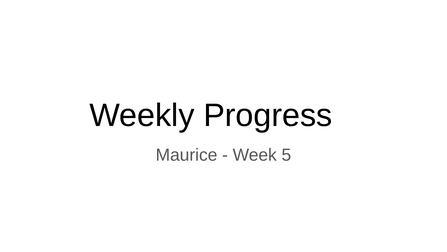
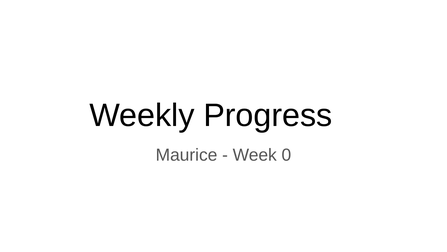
5: 5 -> 0 (286, 155)
